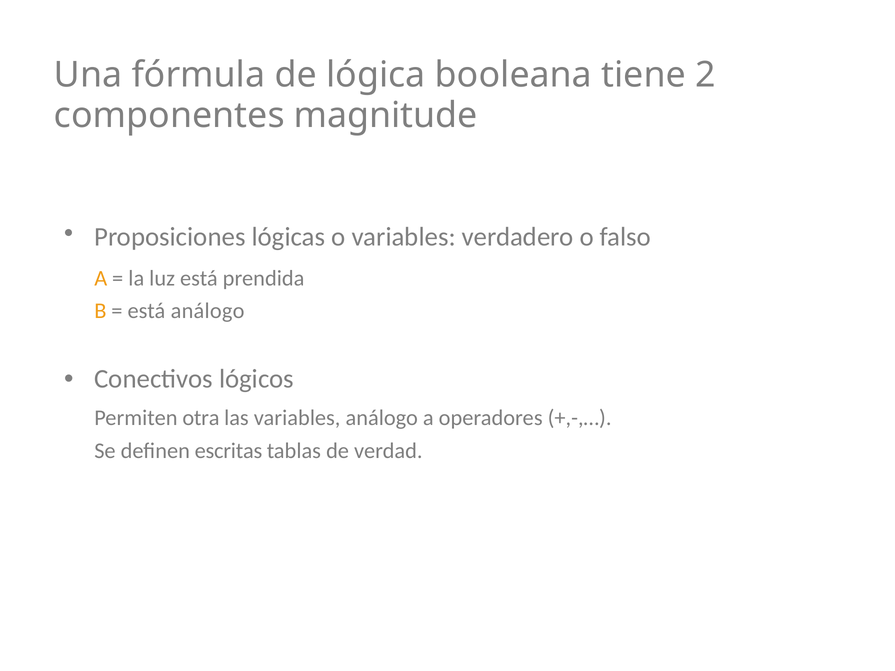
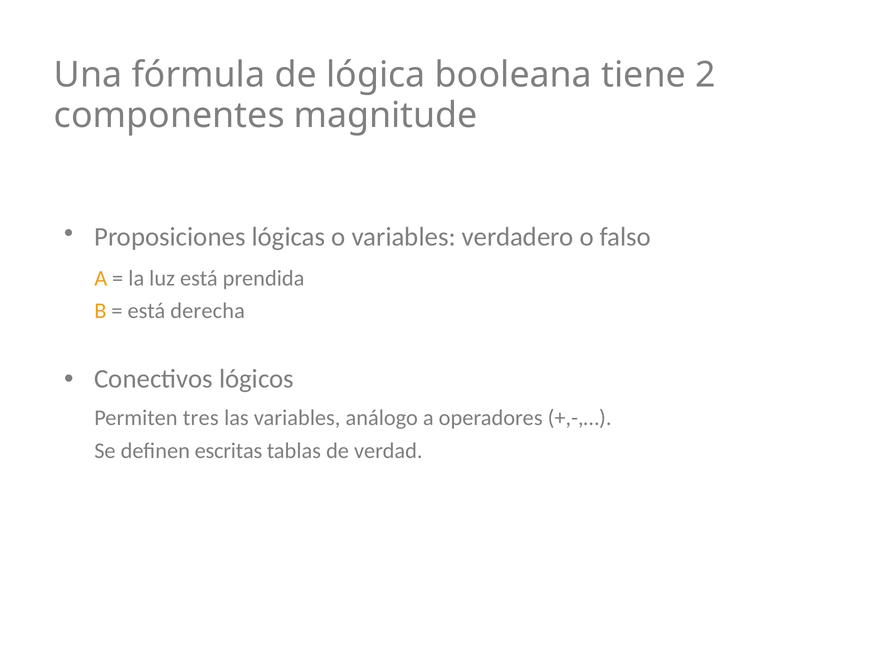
está análogo: análogo -> derecha (208, 311)
otra: otra -> tres (201, 418)
